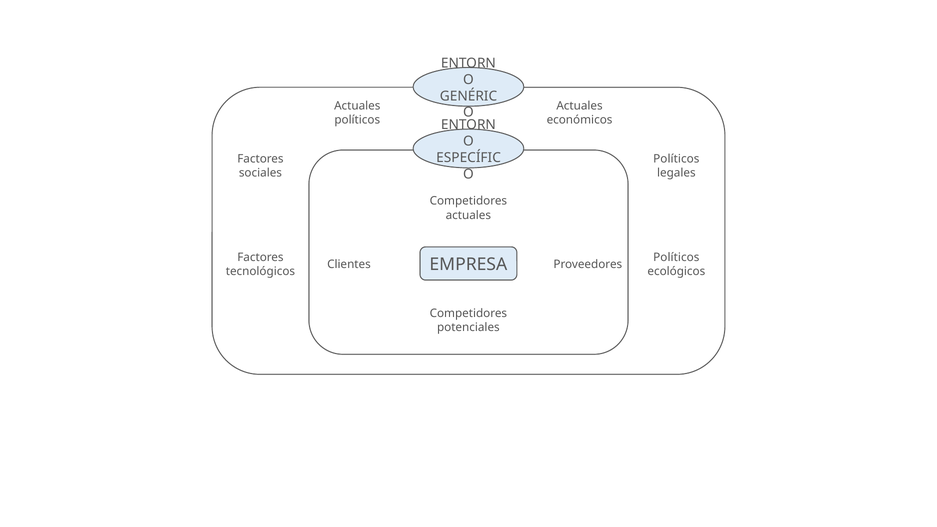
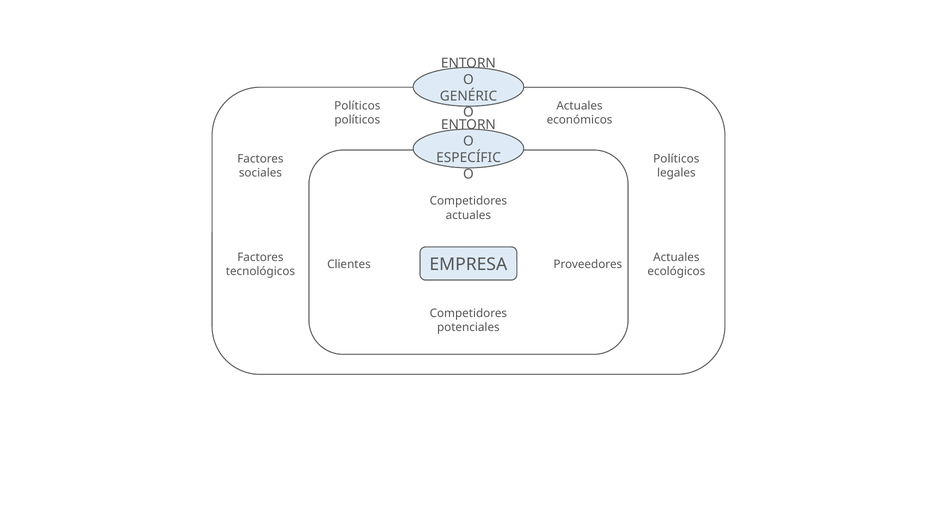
Actuales: Actuales -> Políticos (357, 106)
Políticos: Políticos -> Actuales (676, 257)
